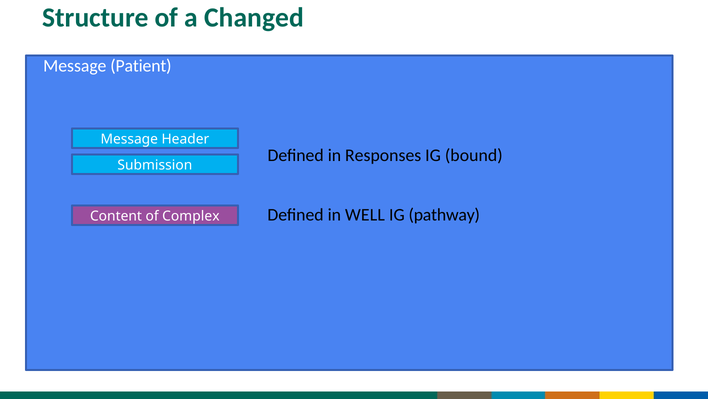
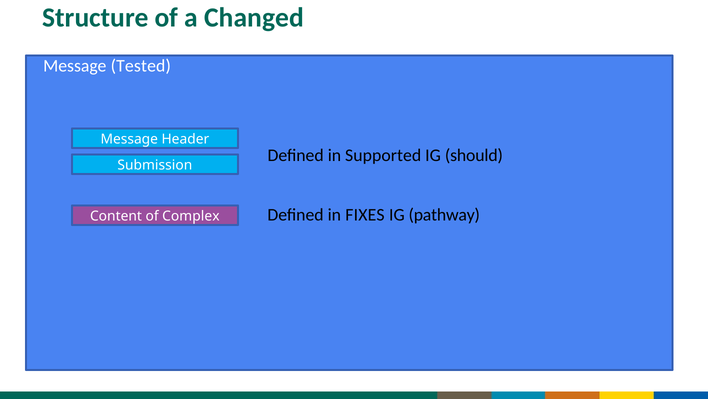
Patient: Patient -> Tested (141, 66)
Responses: Responses -> Supported (383, 155)
bound: bound -> should (474, 155)
WELL: WELL -> FIXES (365, 214)
